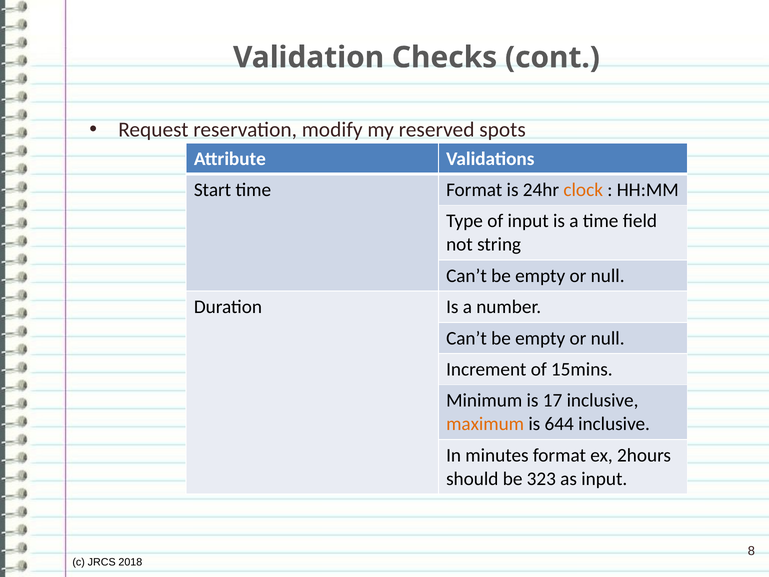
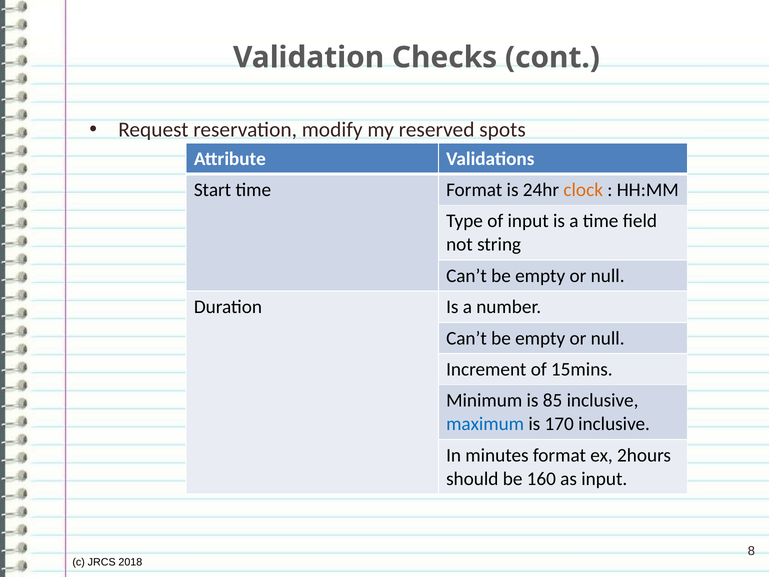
17: 17 -> 85 (553, 400)
maximum colour: orange -> blue (485, 424)
644: 644 -> 170 (559, 424)
323: 323 -> 160 (541, 478)
